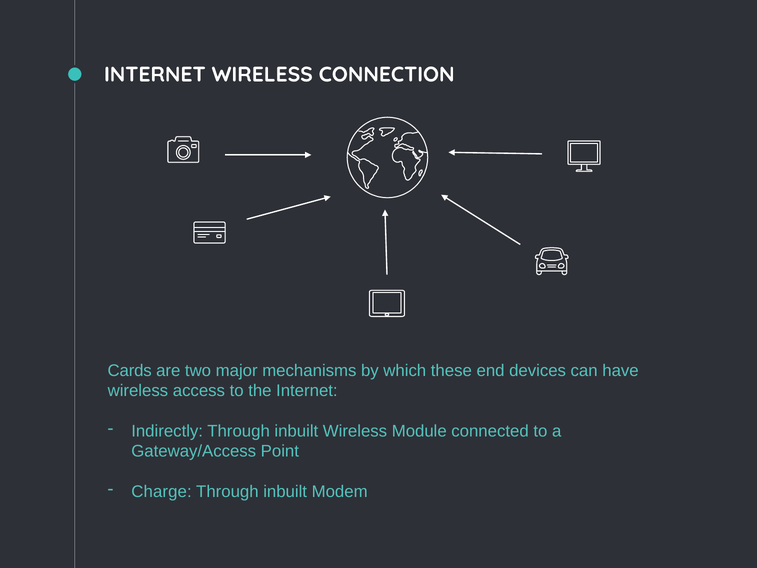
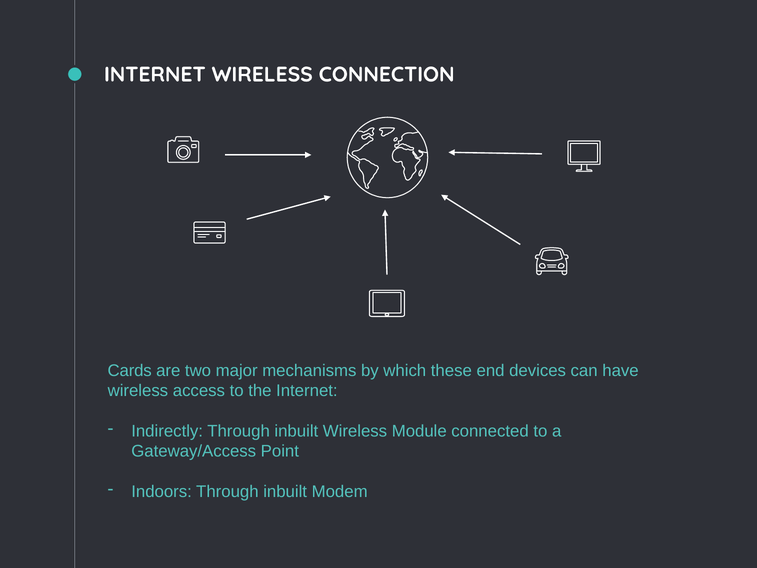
Charge: Charge -> Indoors (162, 492)
